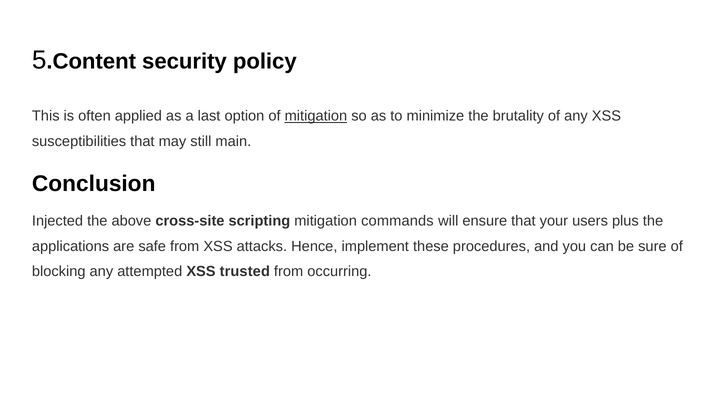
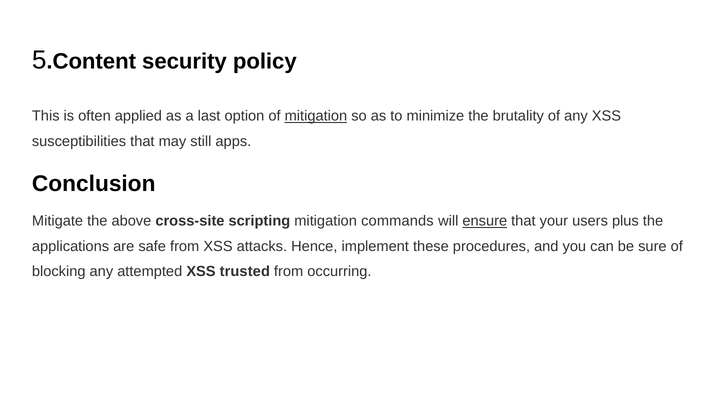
main: main -> apps (233, 141)
Injected: Injected -> Mitigate (58, 221)
ensure underline: none -> present (485, 221)
